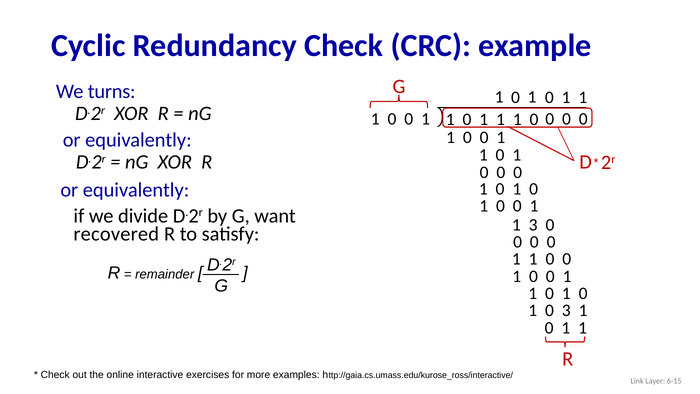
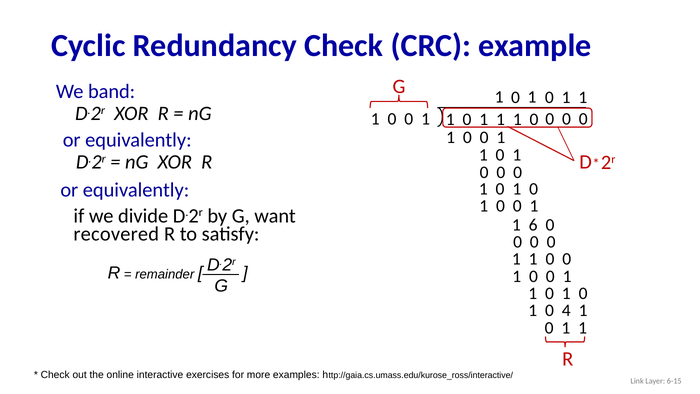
turns: turns -> band (112, 91)
1 3: 3 -> 6 (533, 225)
0 3: 3 -> 4 (566, 310)
